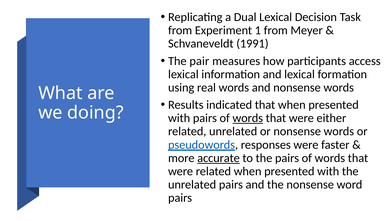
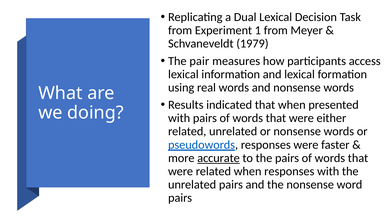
1991: 1991 -> 1979 (252, 44)
words underline: present -> none (248, 118)
related when presented: presented -> responses (289, 171)
